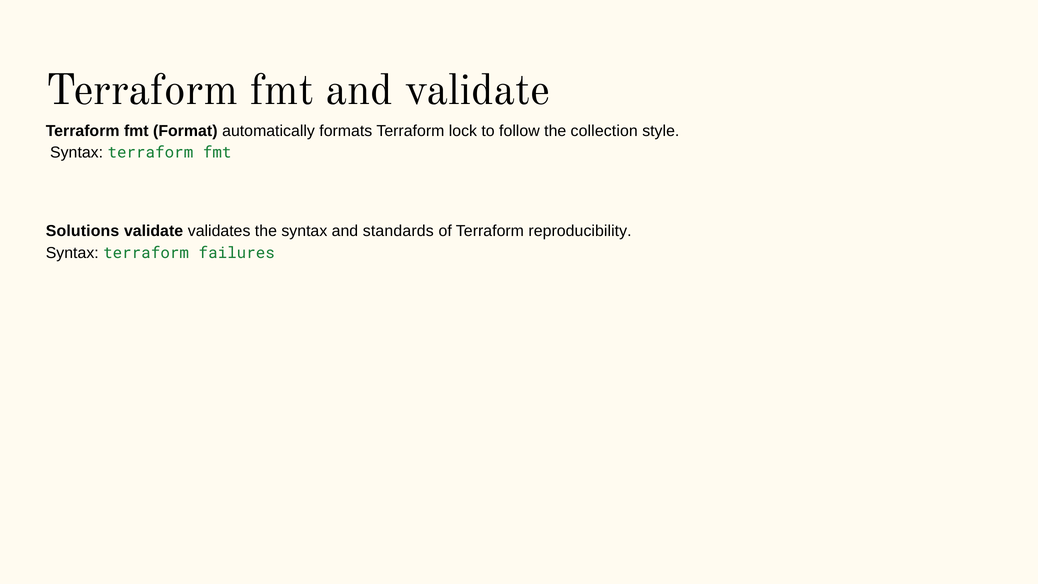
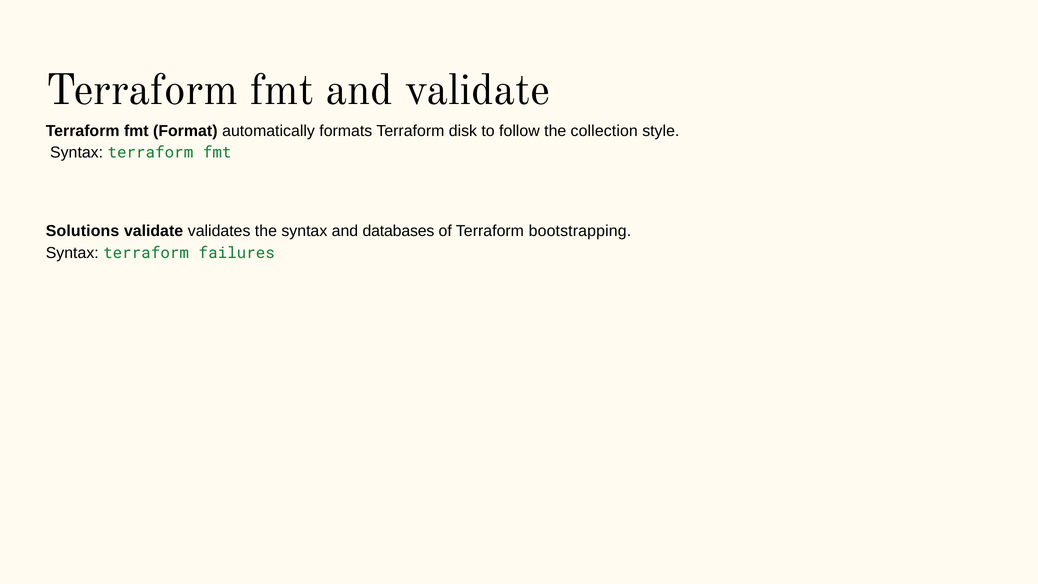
lock: lock -> disk (463, 131)
standards: standards -> databases (398, 231)
reproducibility: reproducibility -> bootstrapping (580, 231)
